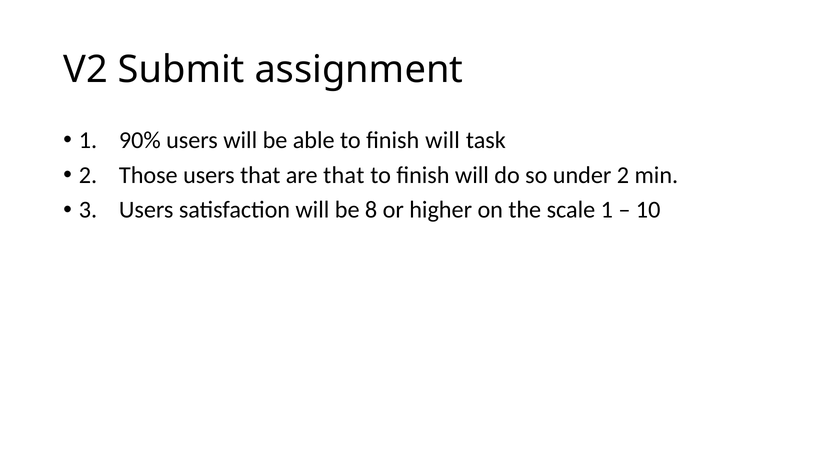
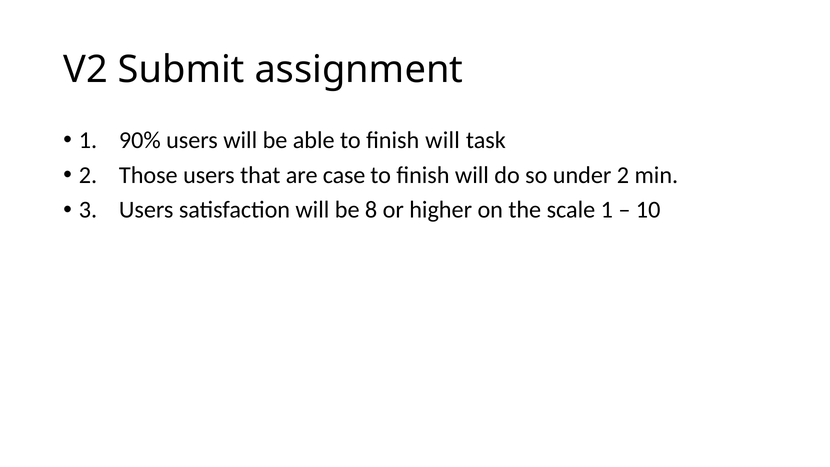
are that: that -> case (344, 175)
